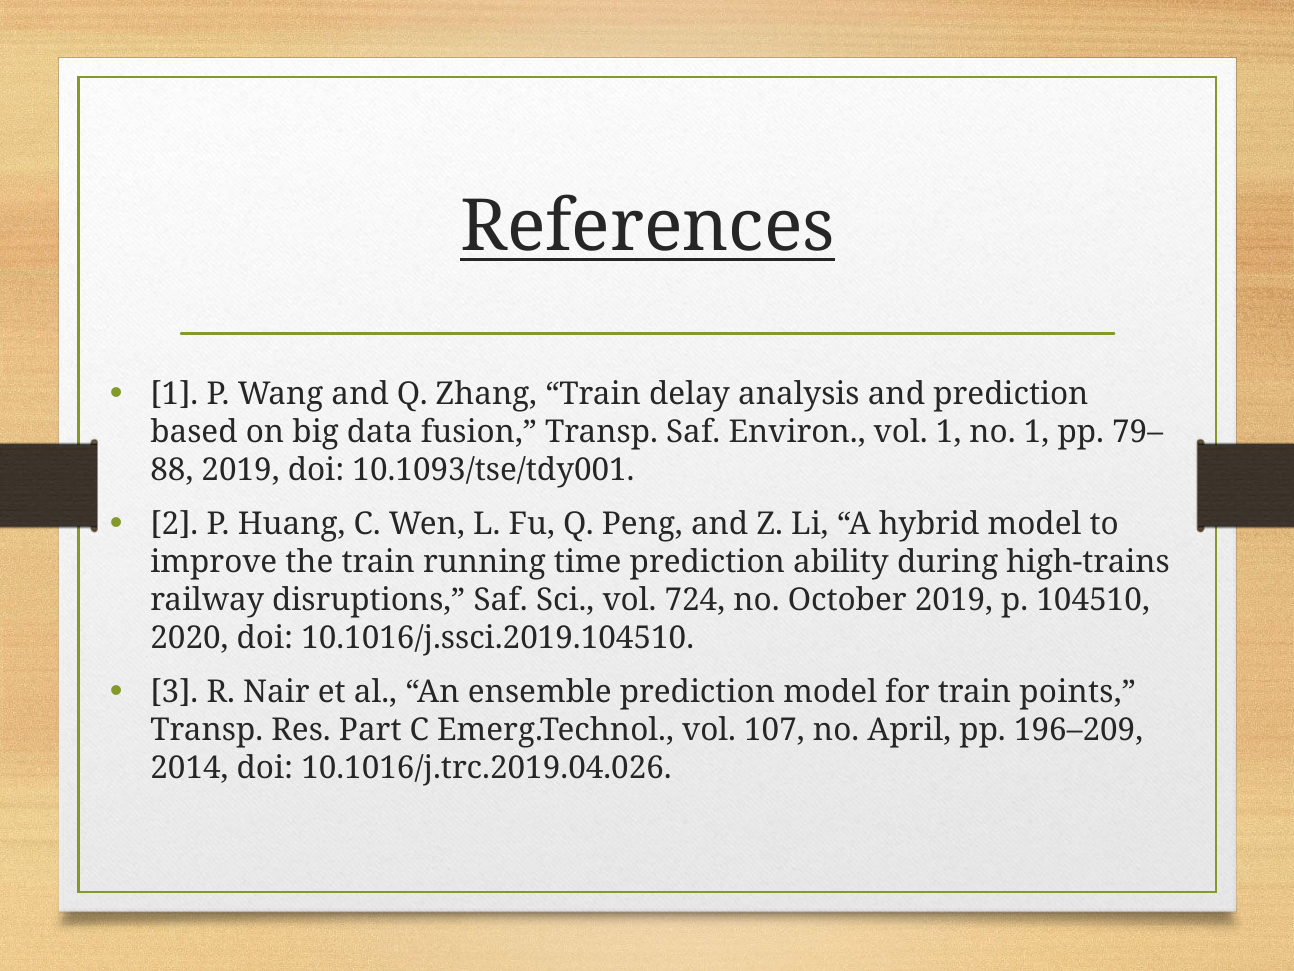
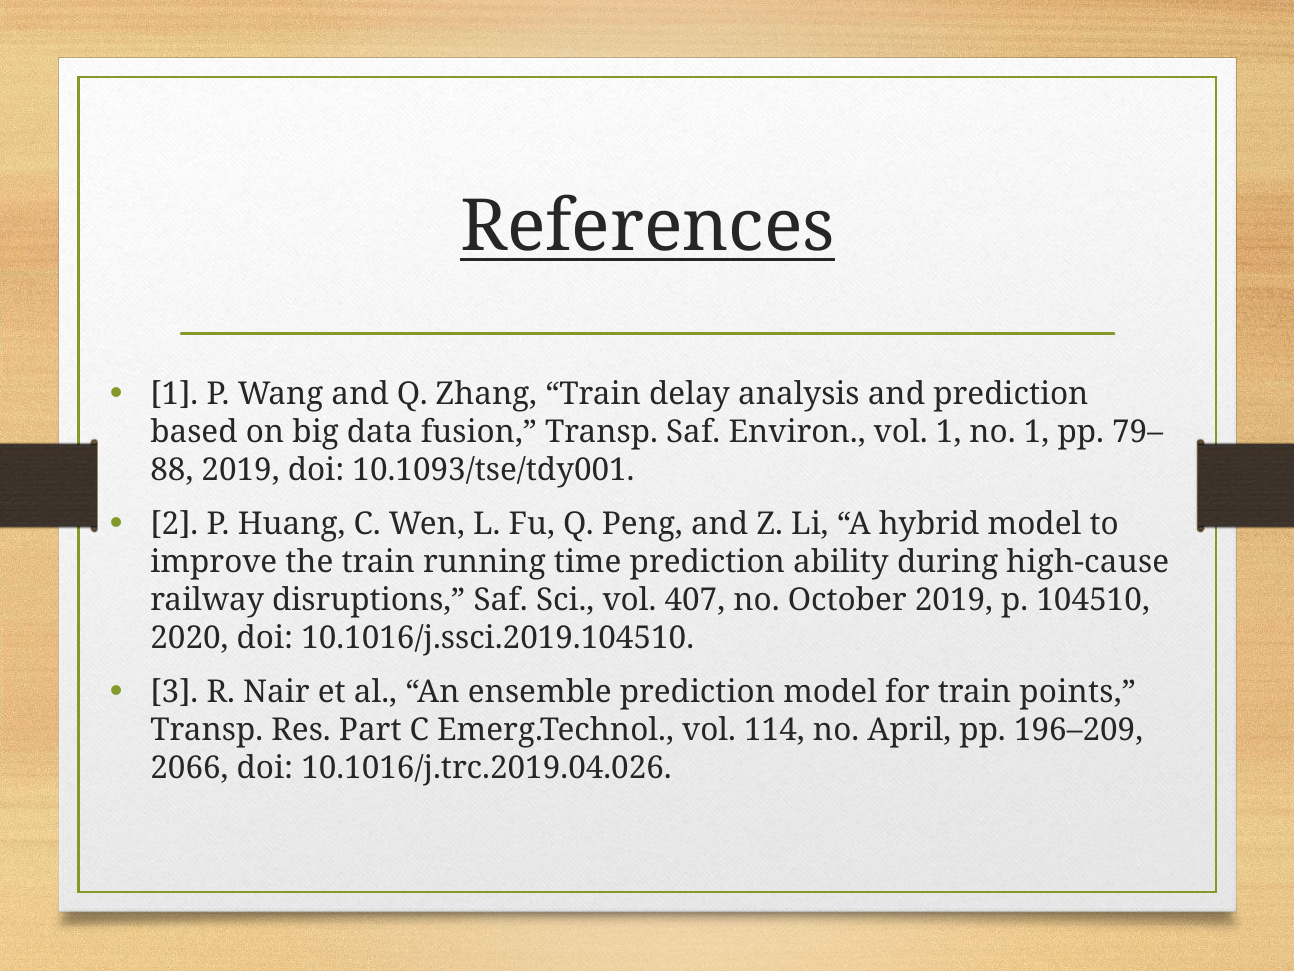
high-trains: high-trains -> high-cause (1088, 562)
724: 724 -> 407 (695, 600)
107: 107 -> 114 (774, 730)
2014: 2014 -> 2066 (189, 768)
